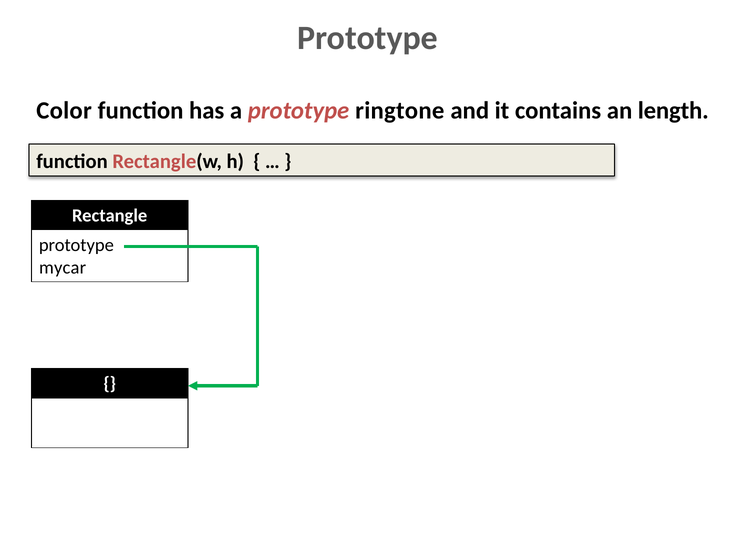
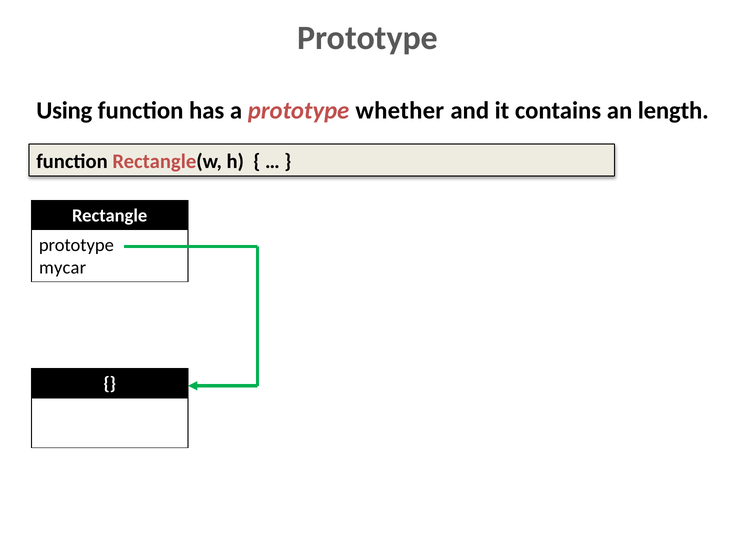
Color: Color -> Using (64, 110)
ringtone: ringtone -> whether (400, 110)
